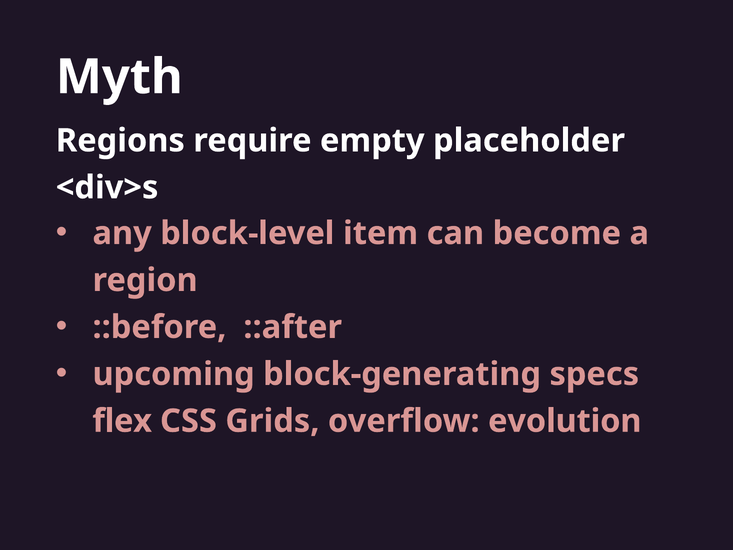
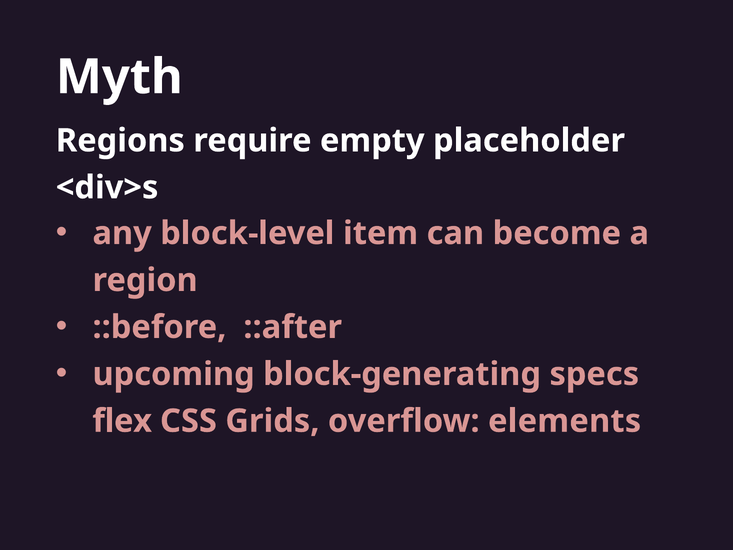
evolution: evolution -> elements (565, 421)
